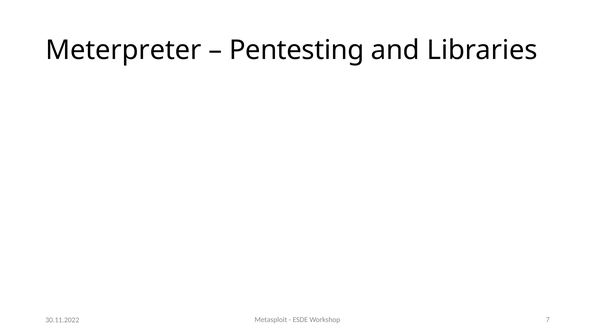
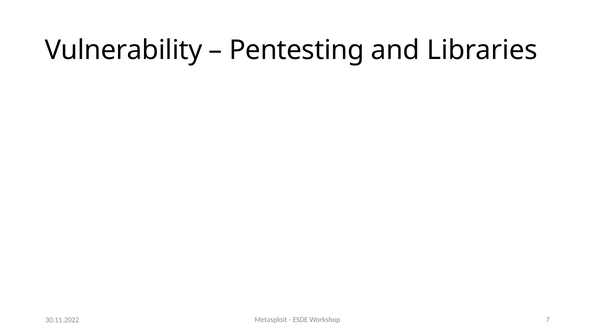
Meterpreter: Meterpreter -> Vulnerability (124, 50)
